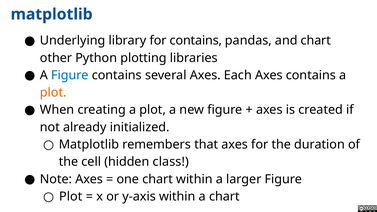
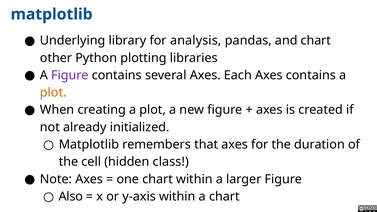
for contains: contains -> analysis (196, 41)
Figure colour: blue -> purple (70, 75)
Plot: Plot -> Also (71, 197)
